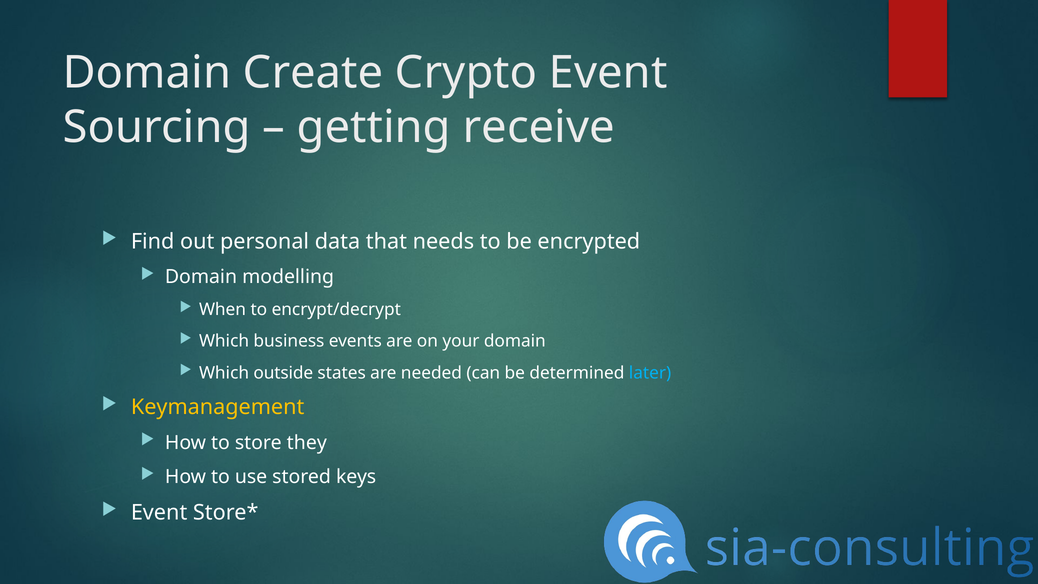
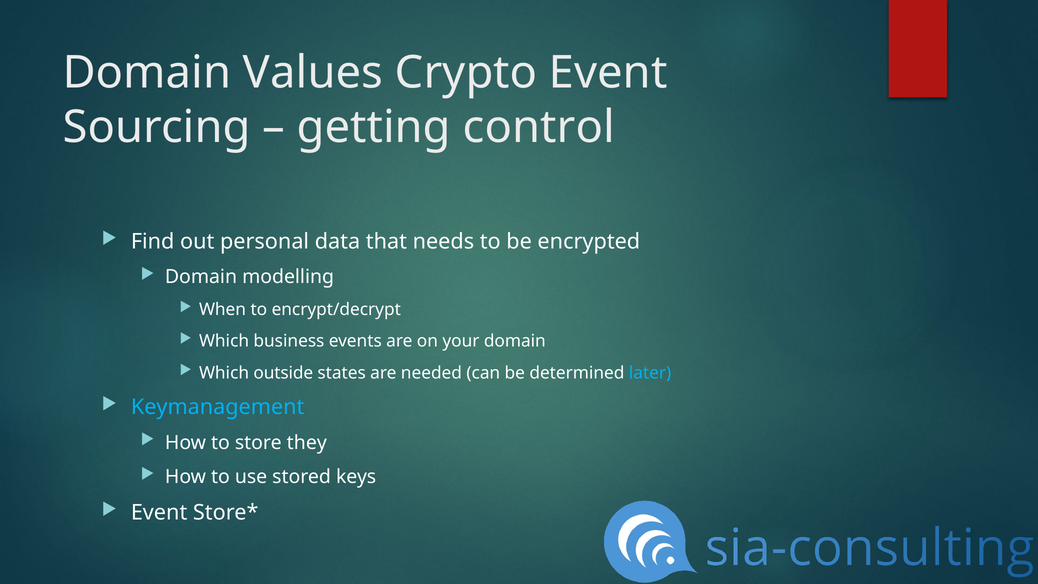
Create: Create -> Values (313, 73)
receive: receive -> control (539, 127)
Keymanagement colour: yellow -> light blue (218, 407)
